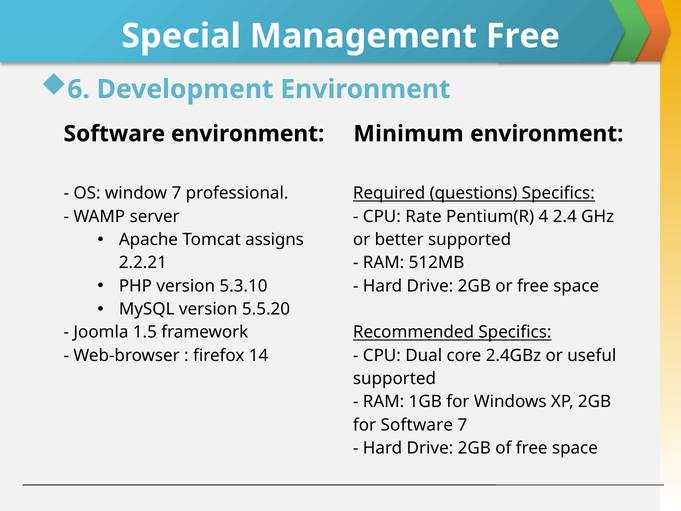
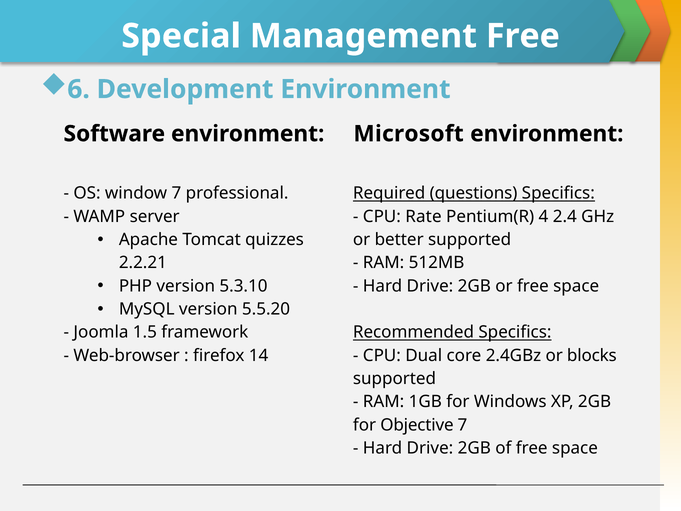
Minimum: Minimum -> Microsoft (409, 134)
assigns: assigns -> quizzes (275, 239)
useful: useful -> blocks (592, 355)
for Software: Software -> Objective (417, 425)
